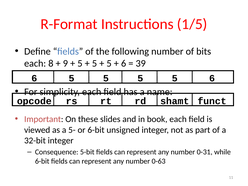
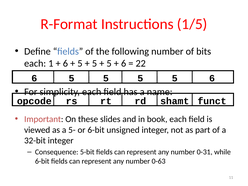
8: 8 -> 1 (51, 63)
9: 9 -> 6 (65, 63)
39: 39 -> 22 (141, 63)
